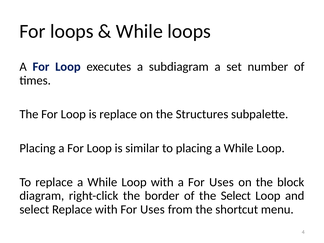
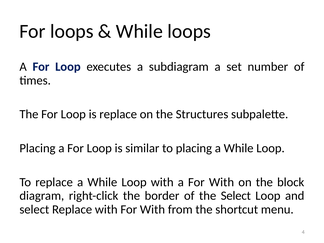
a For Uses: Uses -> With (222, 182)
with For Uses: Uses -> With (152, 209)
